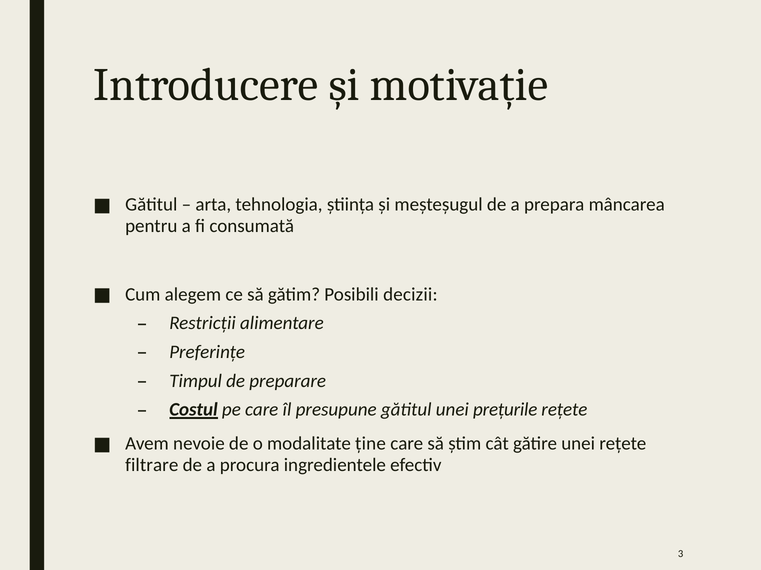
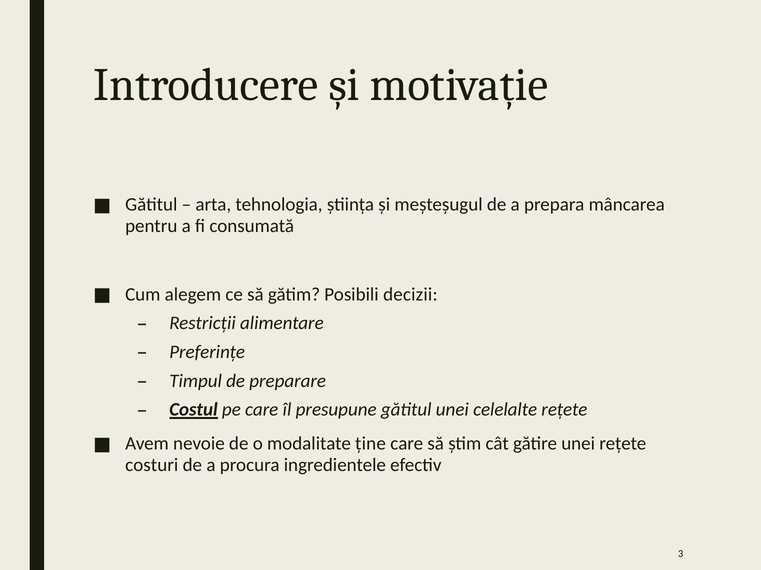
prețurile: prețurile -> celelalte (505, 410)
filtrare: filtrare -> costuri (152, 466)
